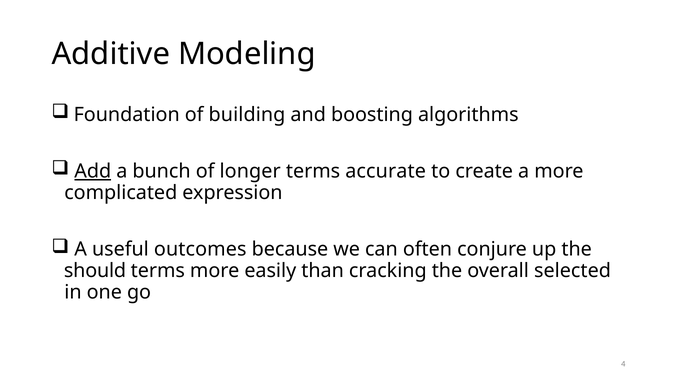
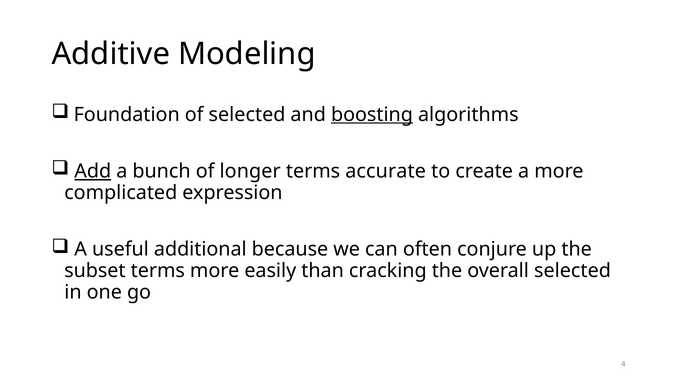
of building: building -> selected (247, 114)
boosting underline: none -> present (372, 114)
outcomes: outcomes -> additional (200, 249)
should: should -> subset (95, 271)
